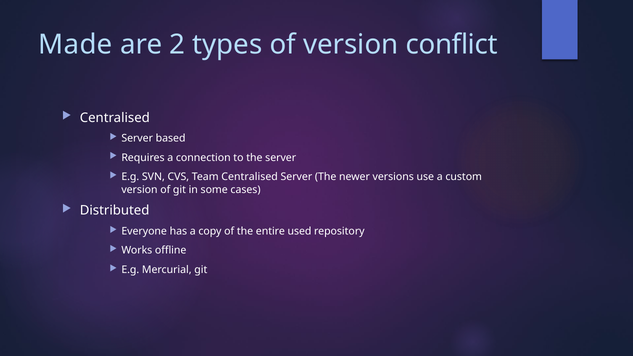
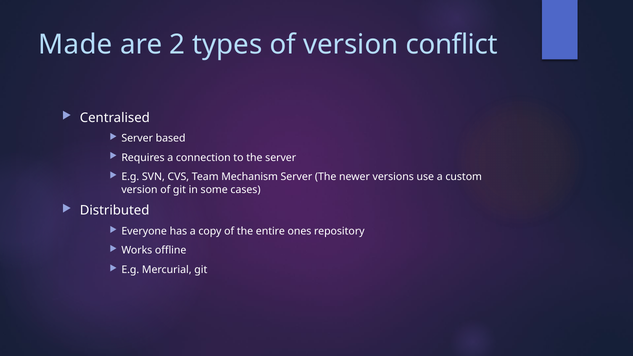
Team Centralised: Centralised -> Mechanism (250, 177)
used: used -> ones (299, 231)
